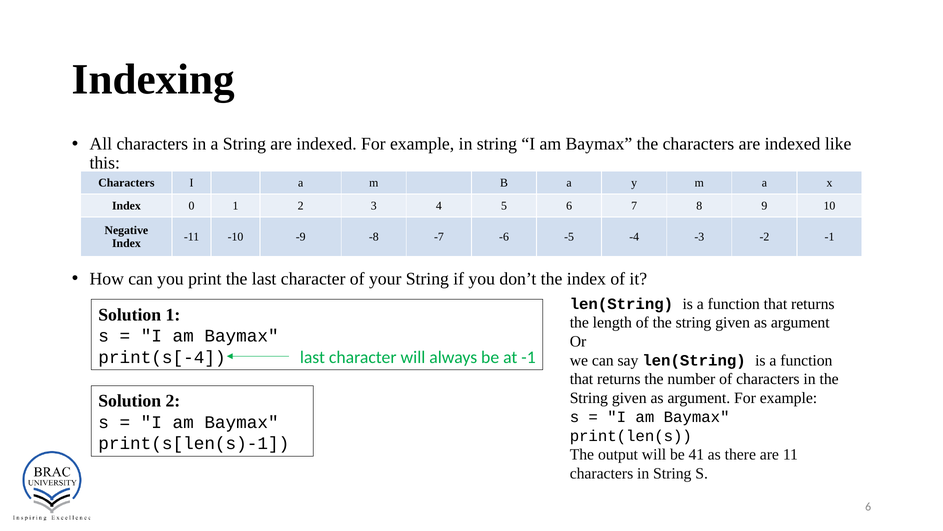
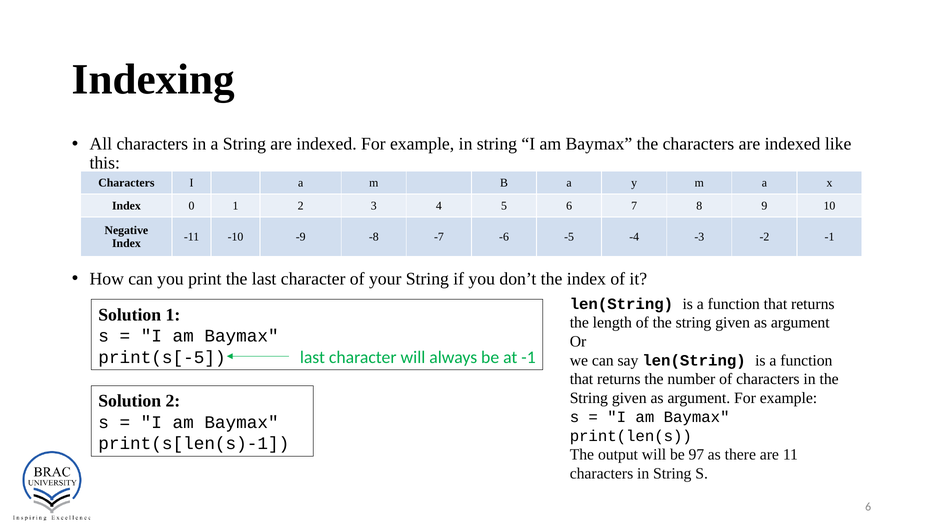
print(s[-4: print(s[-4 -> print(s[-5 (162, 357)
41: 41 -> 97 (696, 454)
